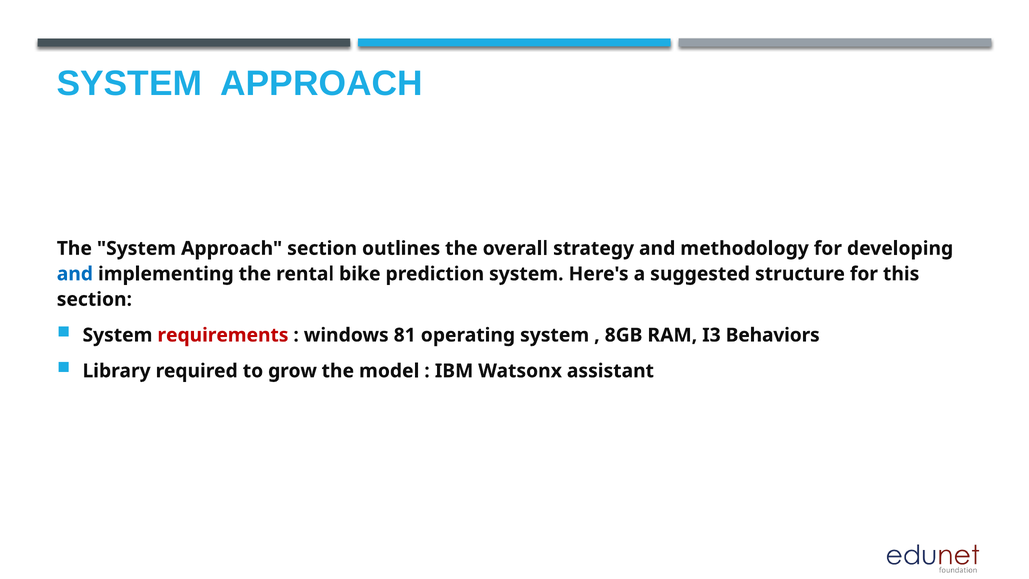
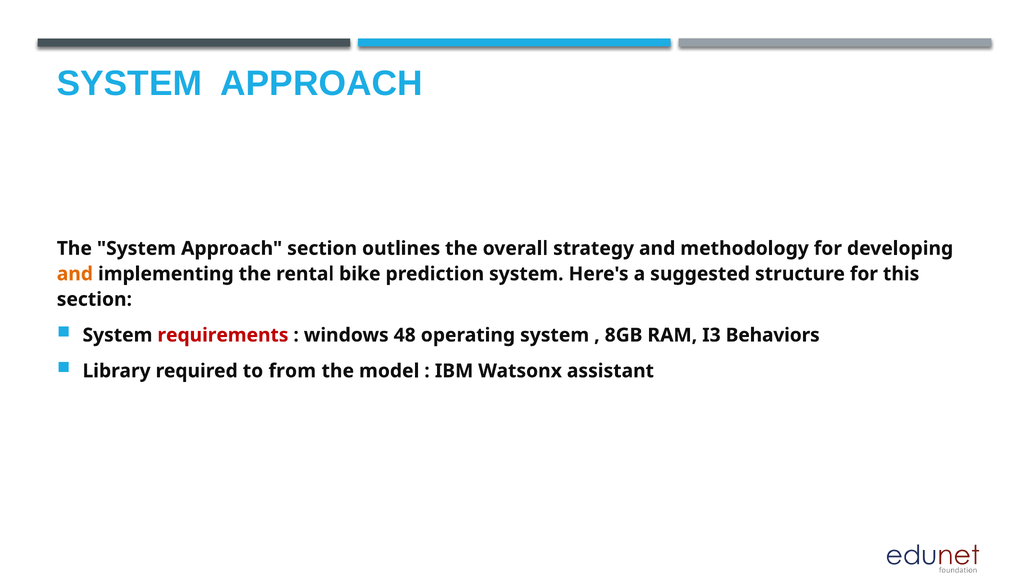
and colour: blue -> orange (75, 274)
81: 81 -> 48 (405, 335)
grow: grow -> from (292, 371)
